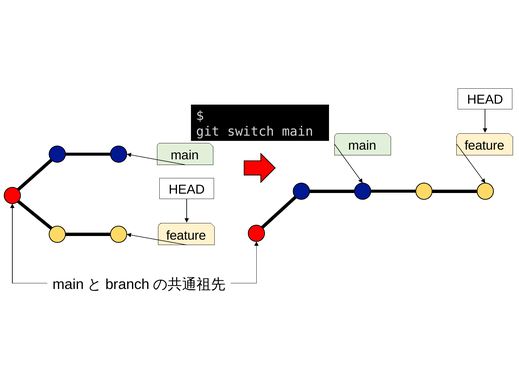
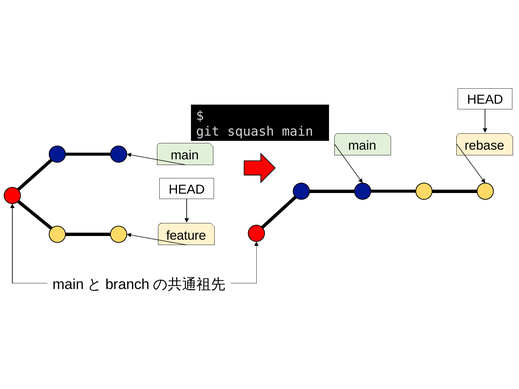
switch: switch -> squash (251, 132)
feature: feature -> rebase (484, 146)
